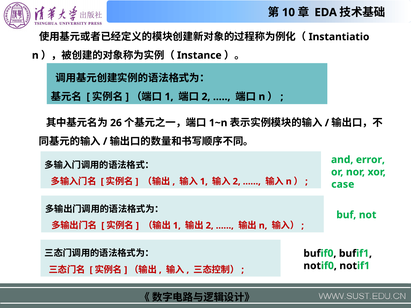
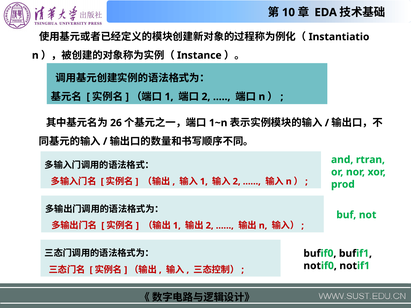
error: error -> rtran (370, 160)
case: case -> prod (343, 184)
